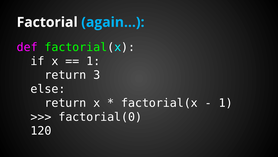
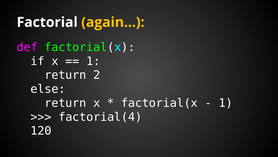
again… colour: light blue -> yellow (113, 22)
3: 3 -> 2 (97, 75)
factorial(0: factorial(0 -> factorial(4 (100, 117)
